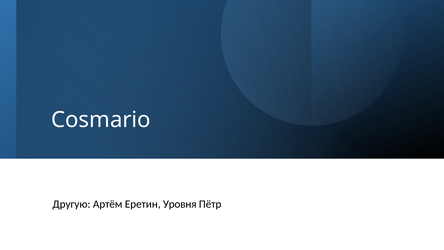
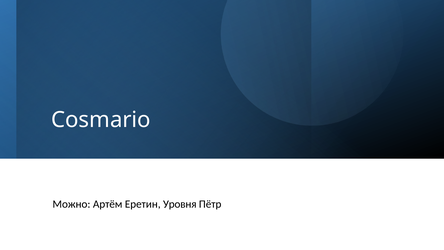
Другую: Другую -> Можно (71, 204)
